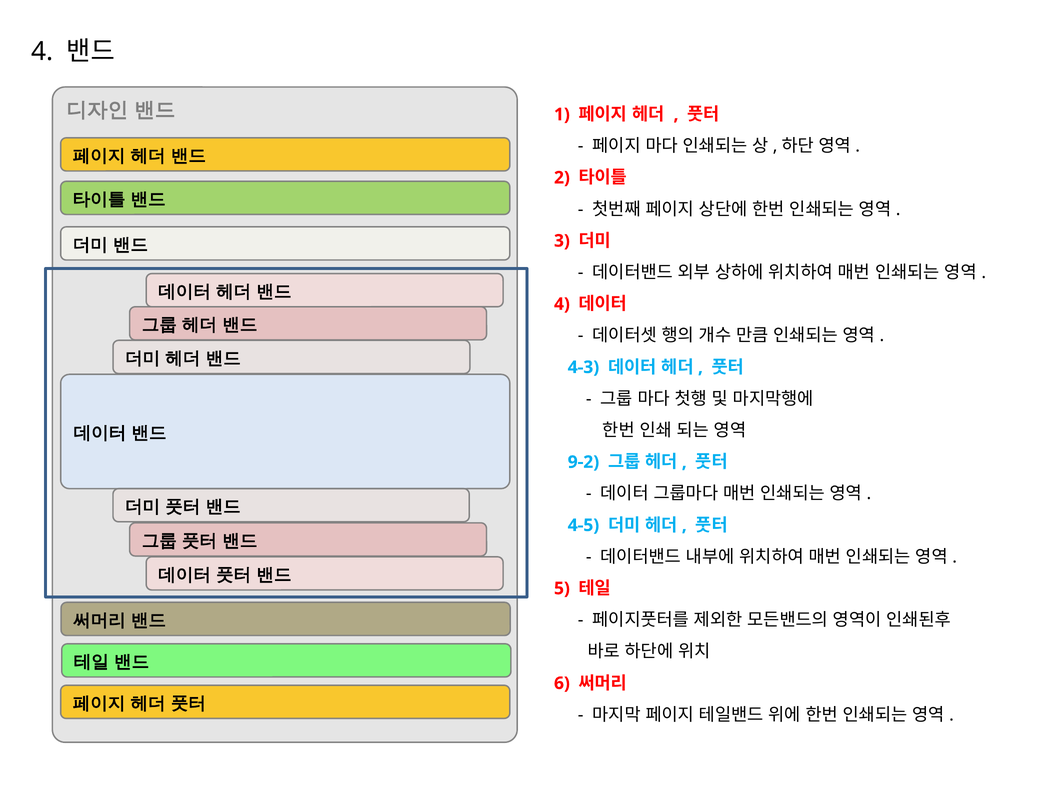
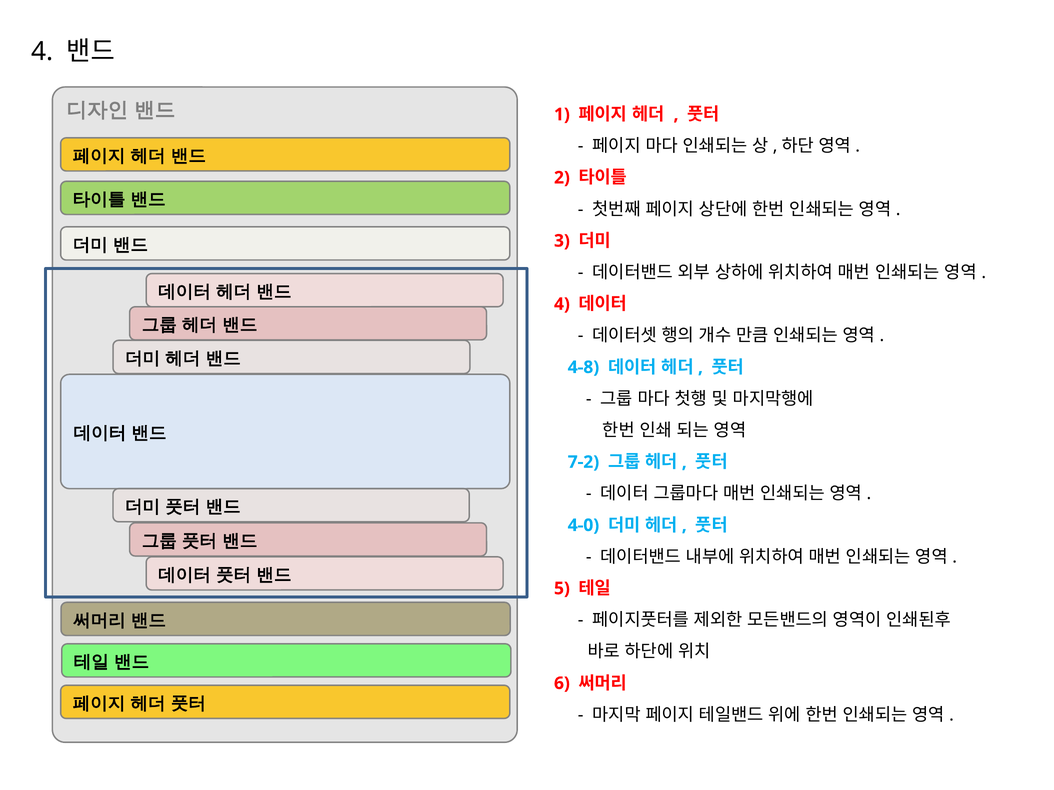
4-3: 4-3 -> 4-8 (583, 368)
9-2: 9-2 -> 7-2 (583, 462)
4-5: 4-5 -> 4-0 (583, 526)
